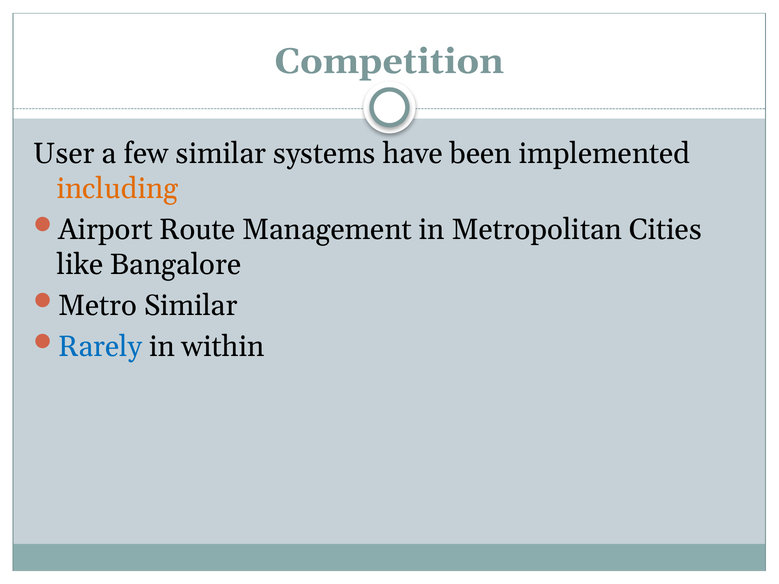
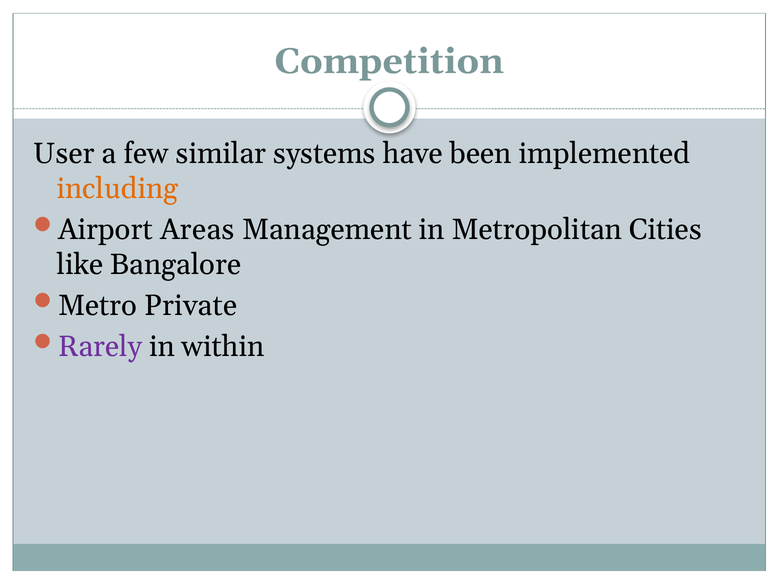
Route: Route -> Areas (197, 230)
Metro Similar: Similar -> Private (191, 306)
Rarely colour: blue -> purple (100, 347)
